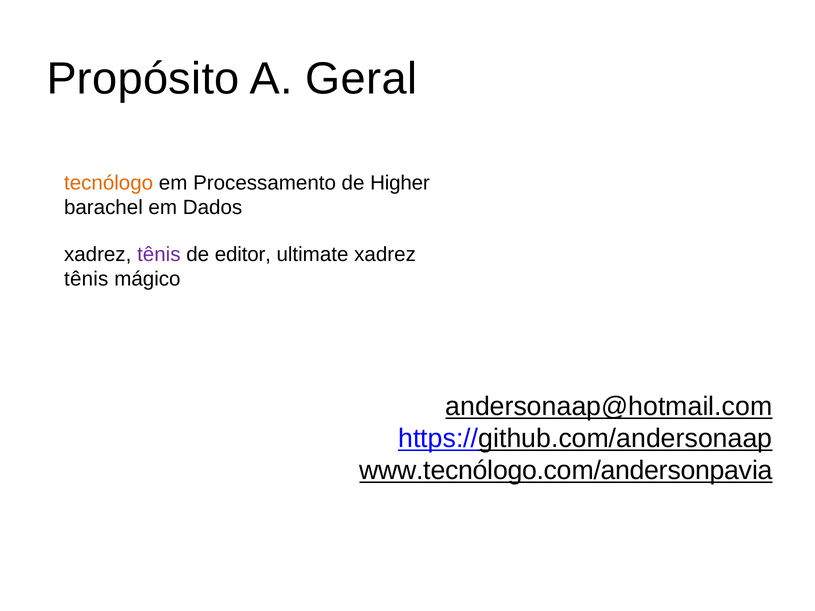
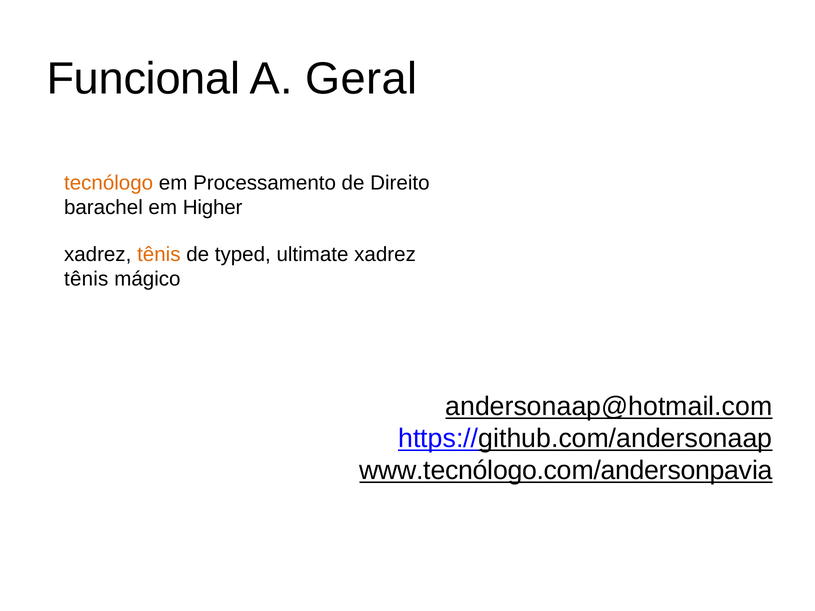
Propósito: Propósito -> Funcional (143, 79)
Higher: Higher -> Direito (400, 183)
Dados: Dados -> Higher (213, 208)
tênis colour: purple -> orange (159, 255)
editor: editor -> typed (243, 255)
